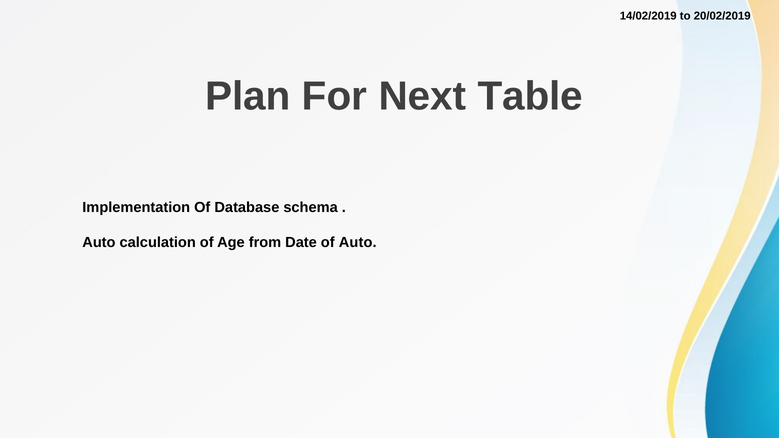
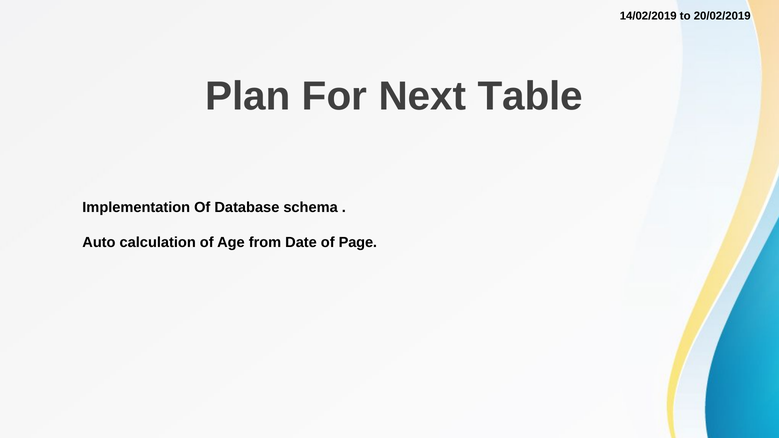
of Auto: Auto -> Page (358, 243)
